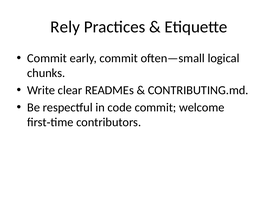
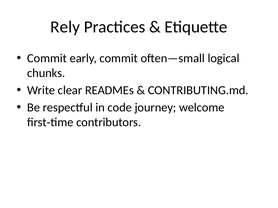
code commit: commit -> journey (155, 108)
